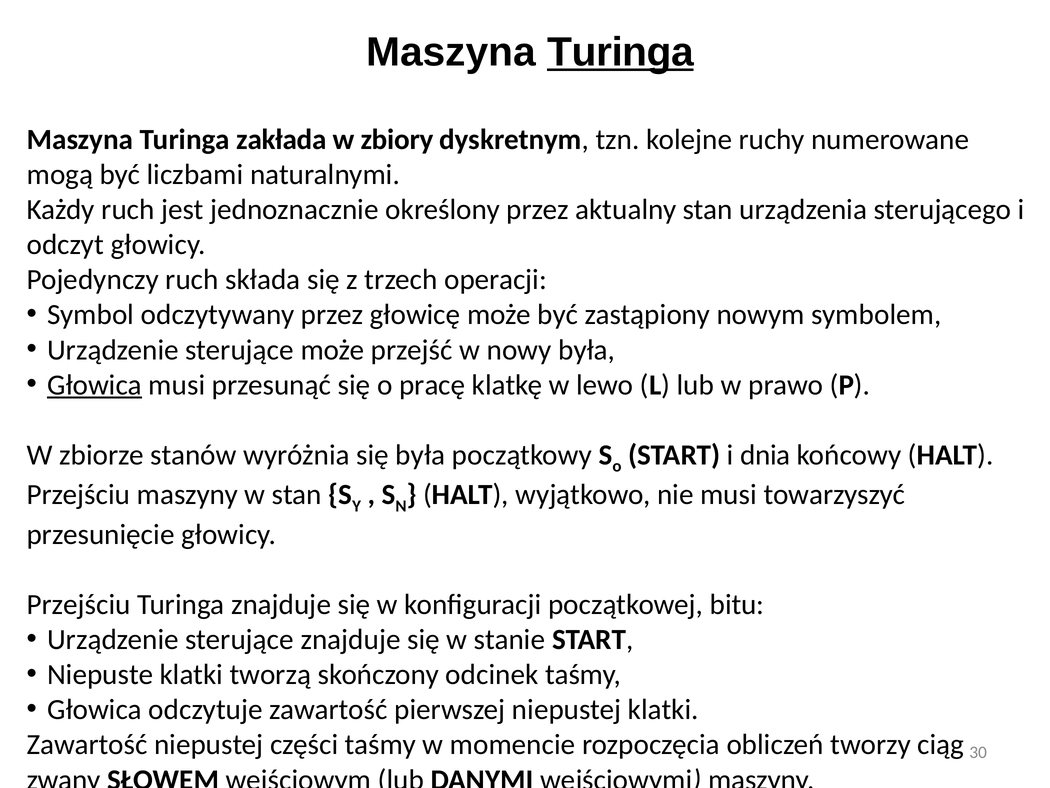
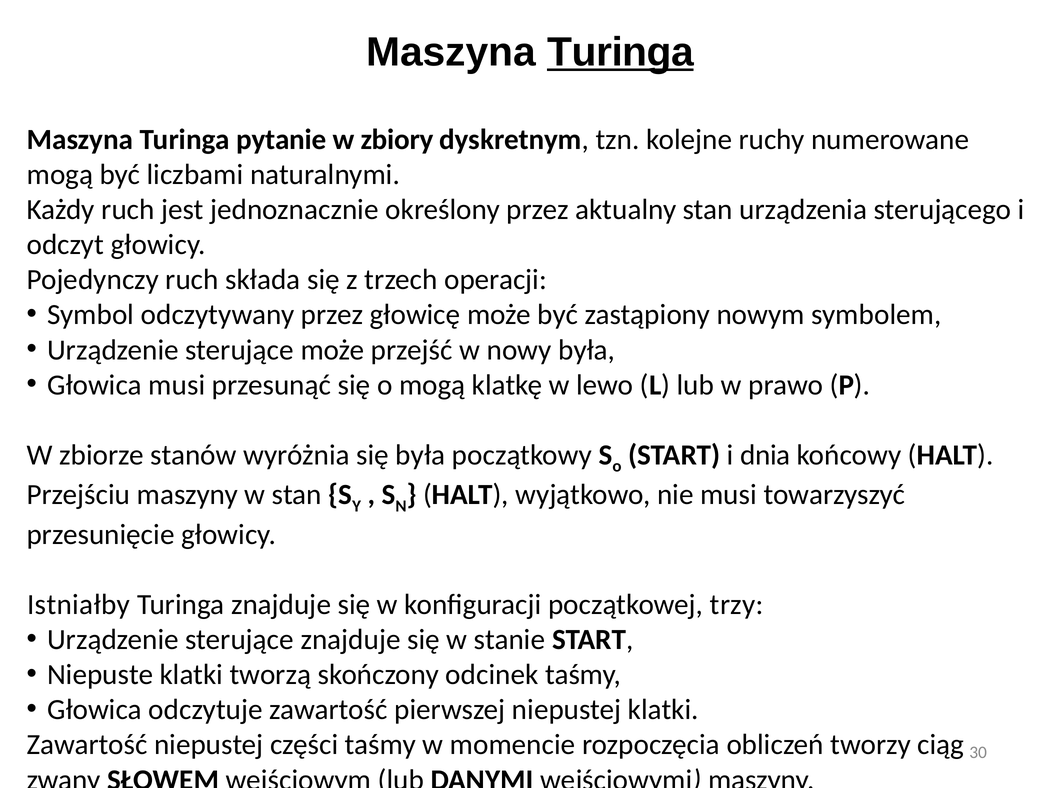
zakłada: zakłada -> pytanie (281, 140)
Głowica underline: present -> none (95, 385)
o pracę: pracę -> mogą (432, 385)
Przejściu: Przejściu -> Istniałby (79, 604)
bitu: bitu -> trzy (737, 604)
